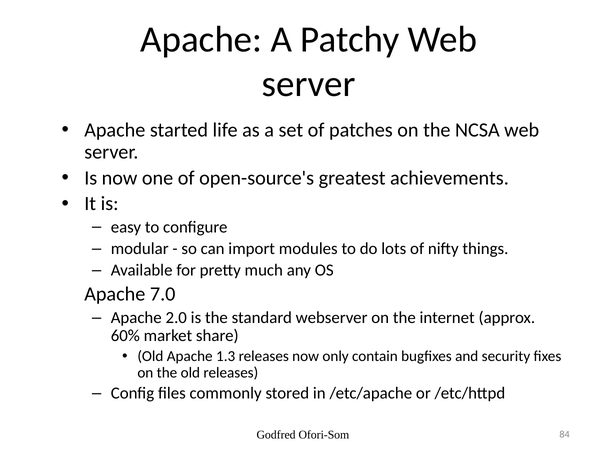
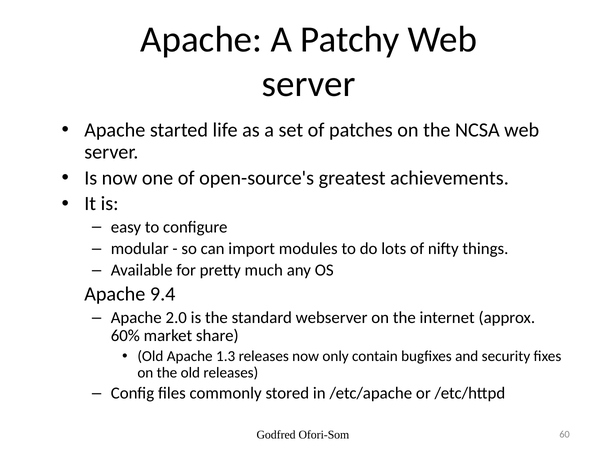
7.0: 7.0 -> 9.4 (163, 294)
84: 84 -> 60 (565, 434)
